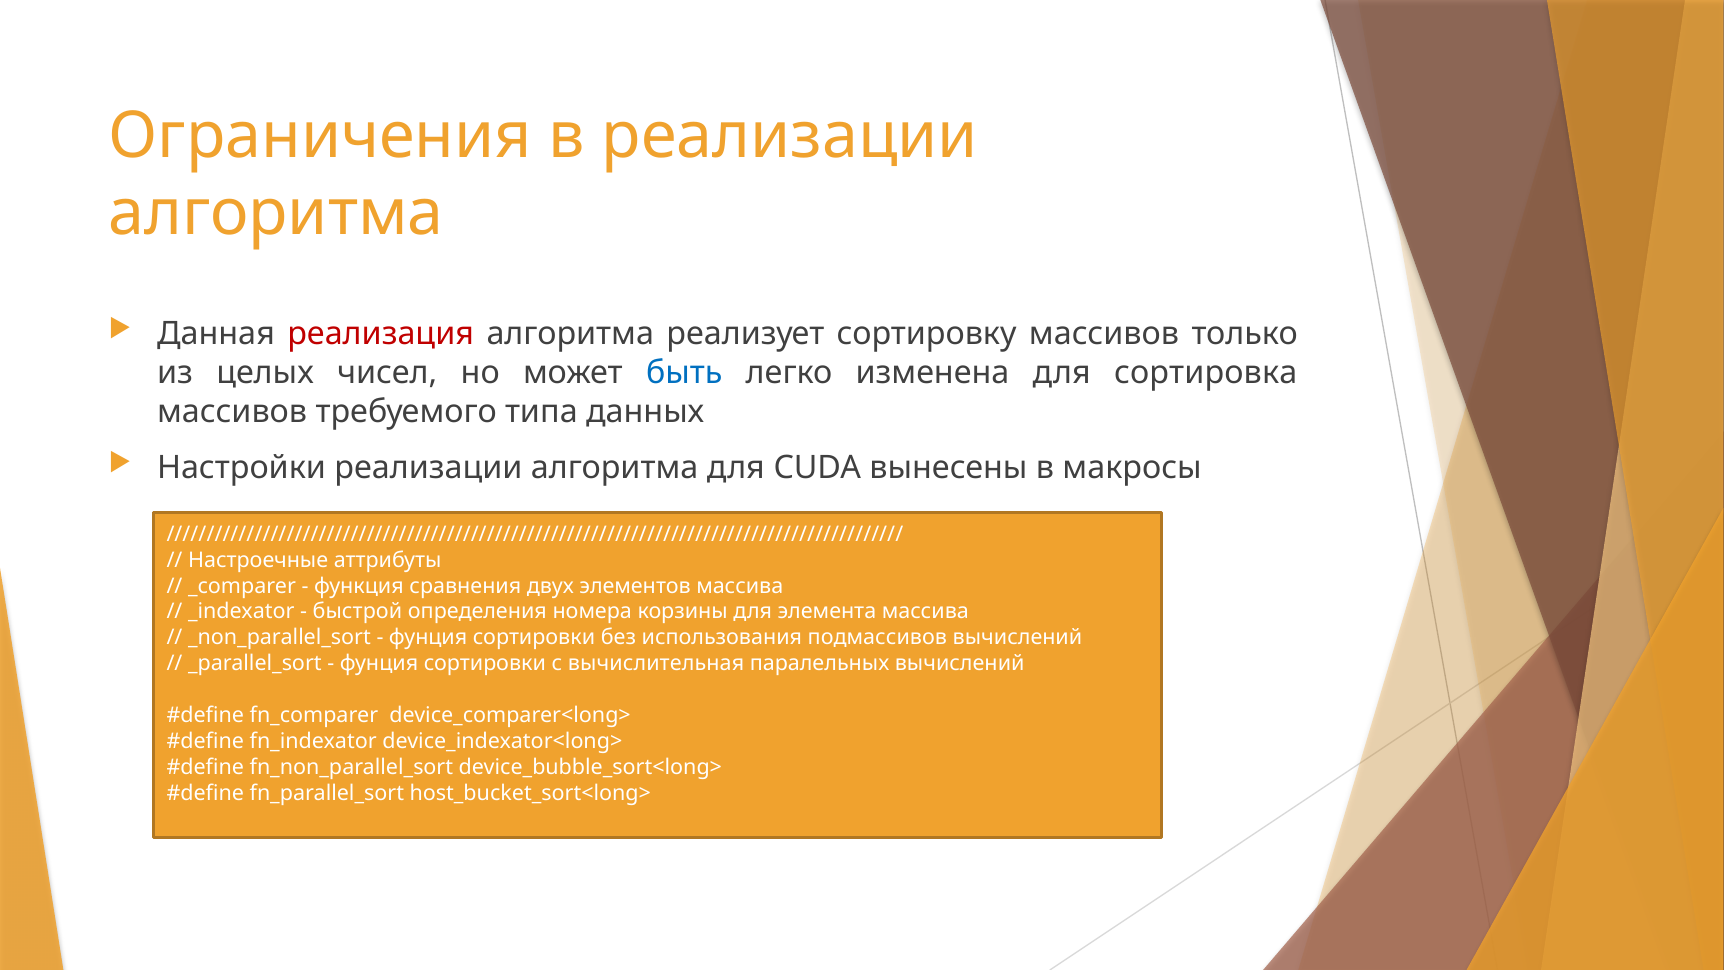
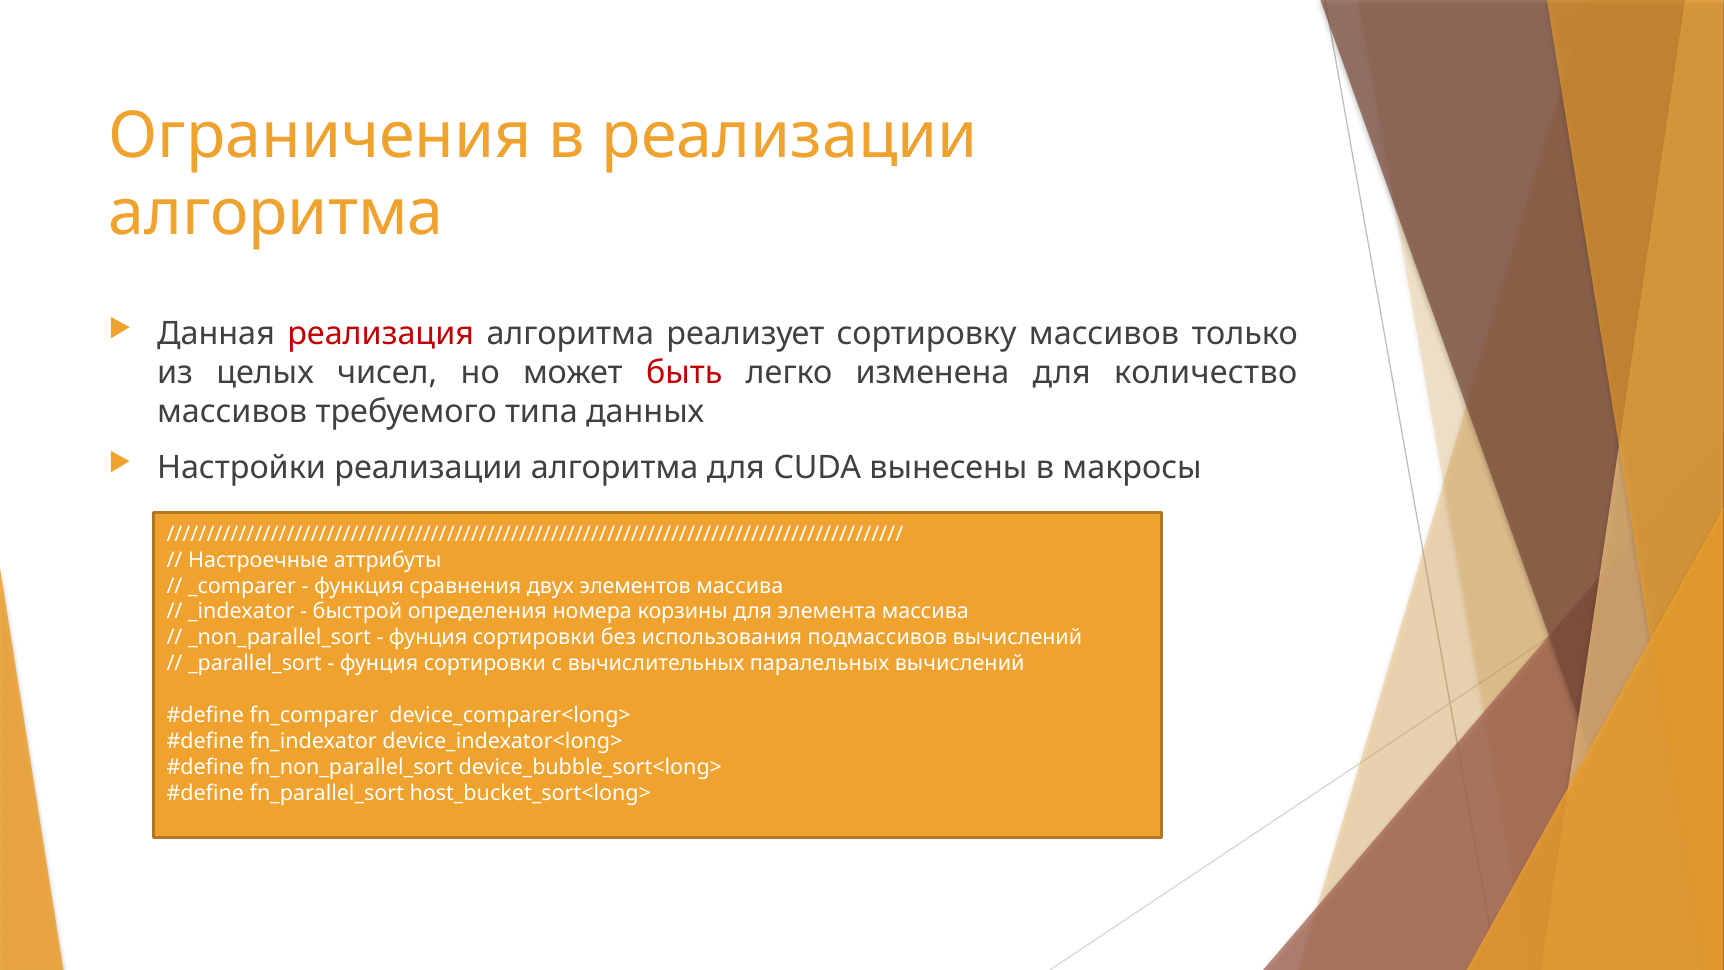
быть colour: blue -> red (684, 372)
сортировка: сортировка -> количество (1206, 372)
вычислительная: вычислительная -> вычислительных (656, 663)
